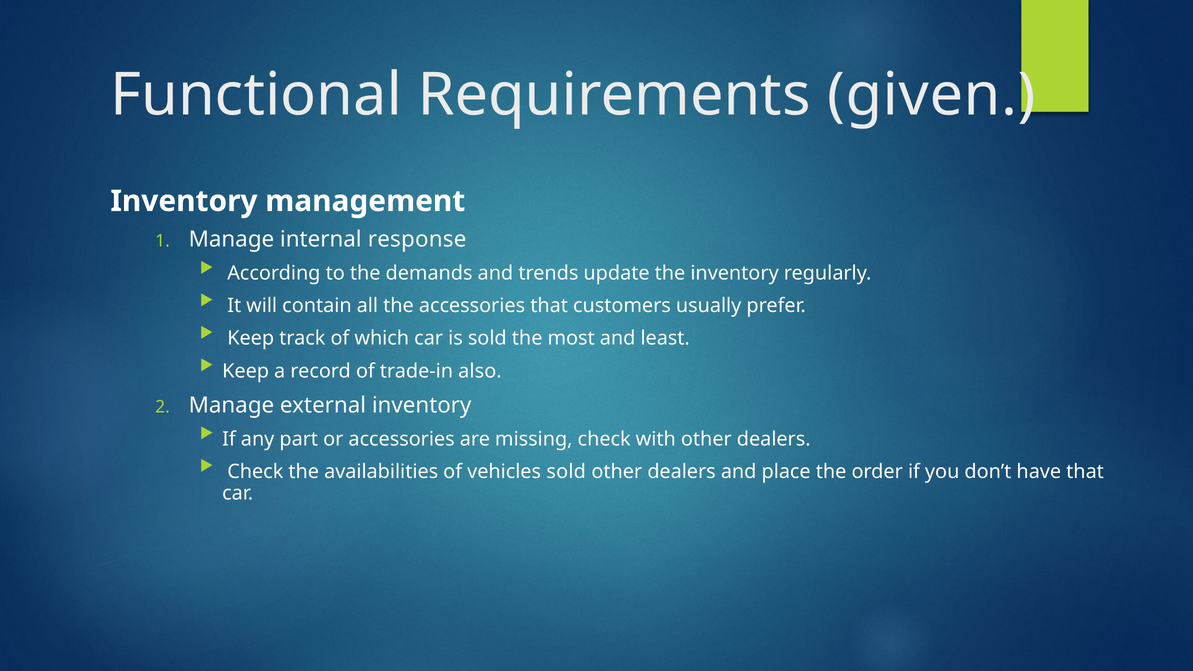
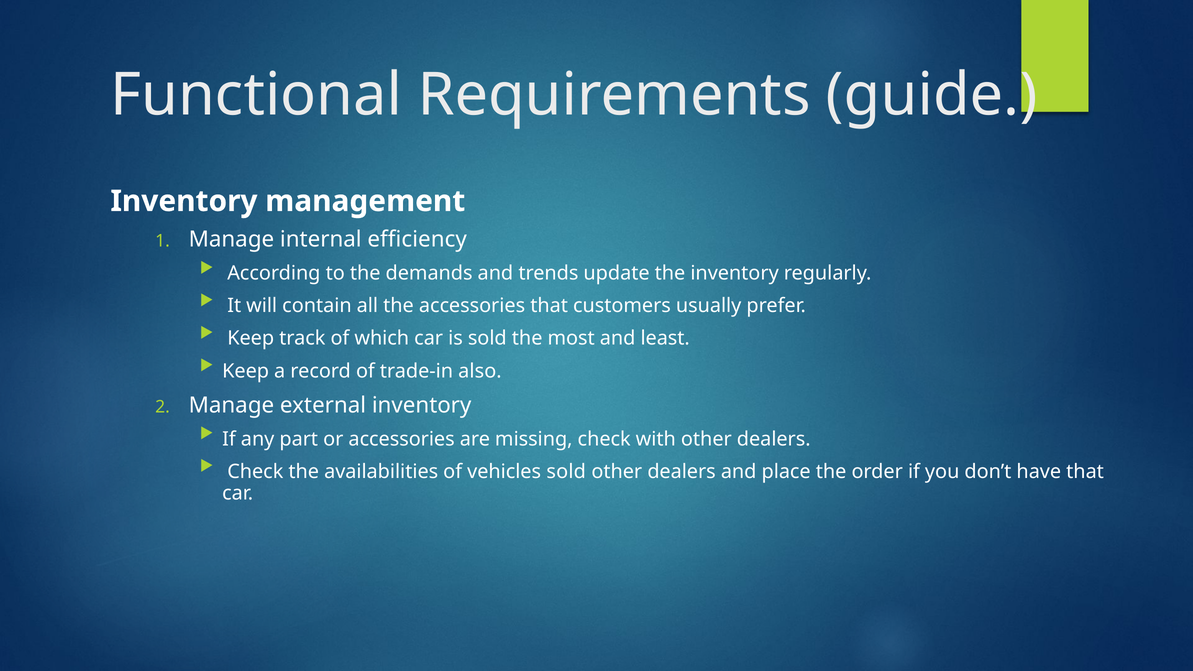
given: given -> guide (932, 95)
response: response -> efficiency (417, 240)
